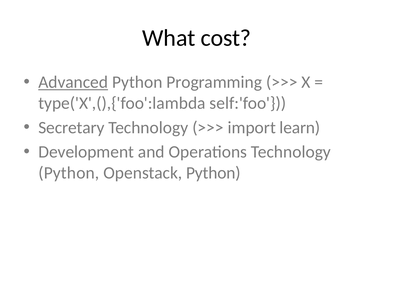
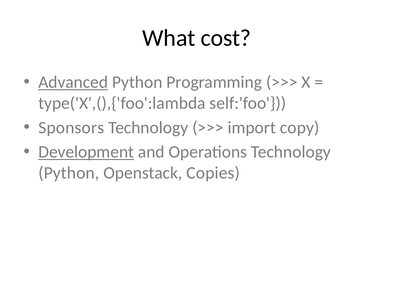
Secretary: Secretary -> Sponsors (71, 128)
learn: learn -> copy (300, 128)
Development underline: none -> present (86, 152)
Openstack Python: Python -> Copies (213, 173)
